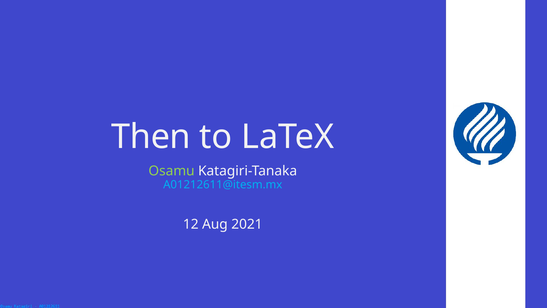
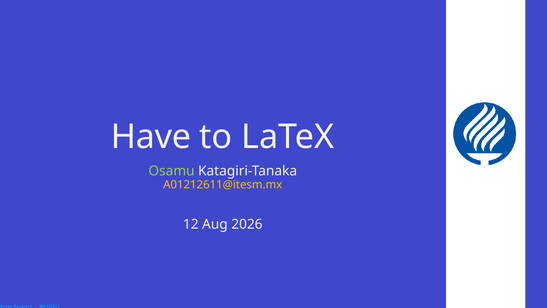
Then: Then -> Have (151, 137)
A01212611@itesm.mx colour: light blue -> yellow (223, 185)
2021: 2021 -> 2026 (247, 224)
